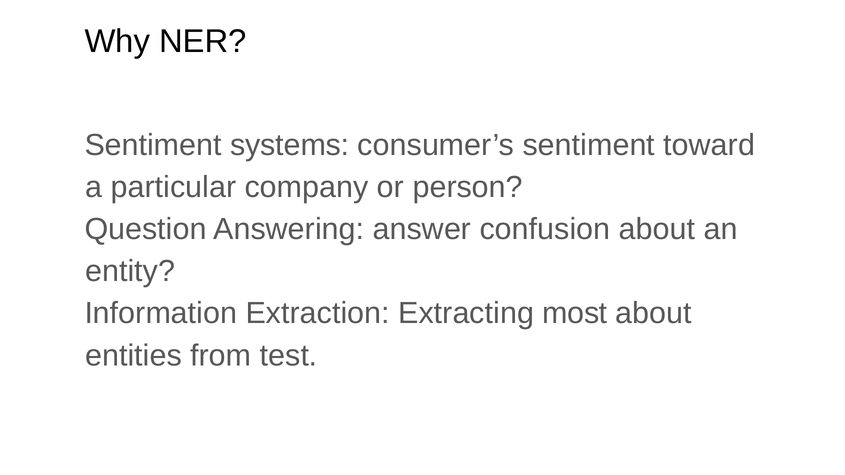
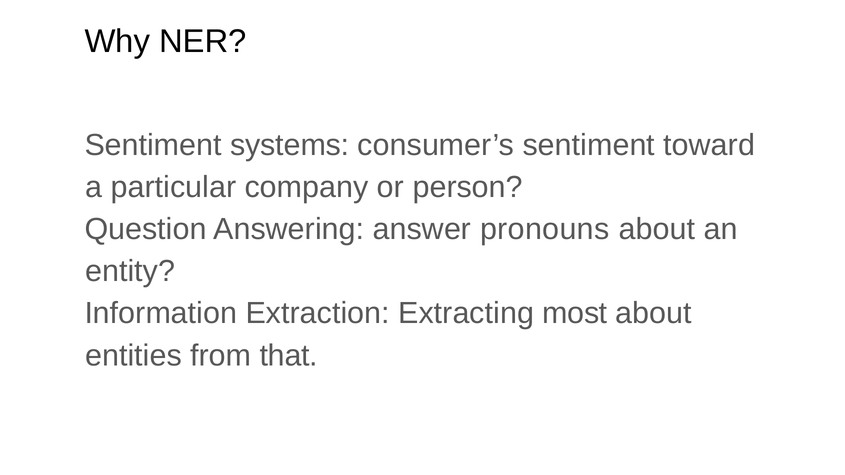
confusion: confusion -> pronouns (545, 229)
test: test -> that (289, 356)
